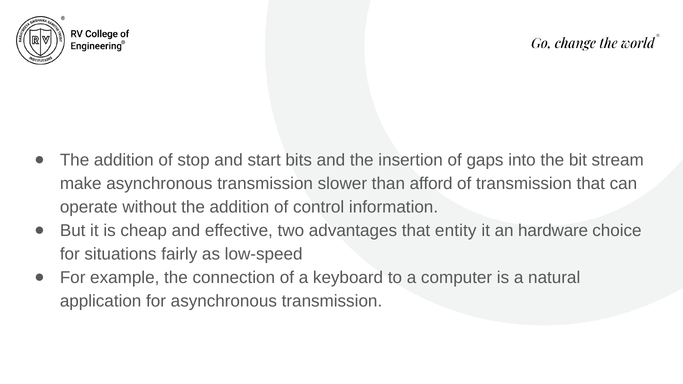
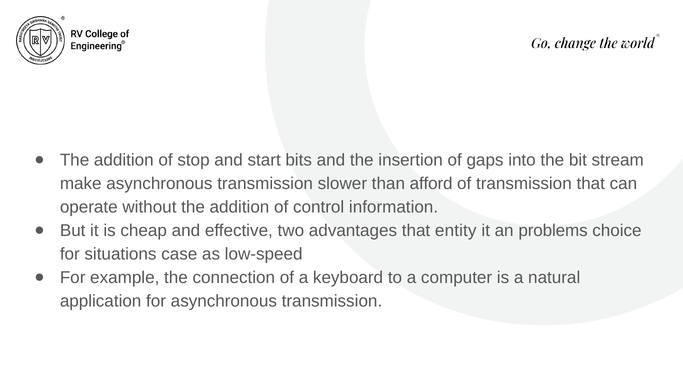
hardware: hardware -> problems (553, 231)
fairly: fairly -> case (179, 254)
